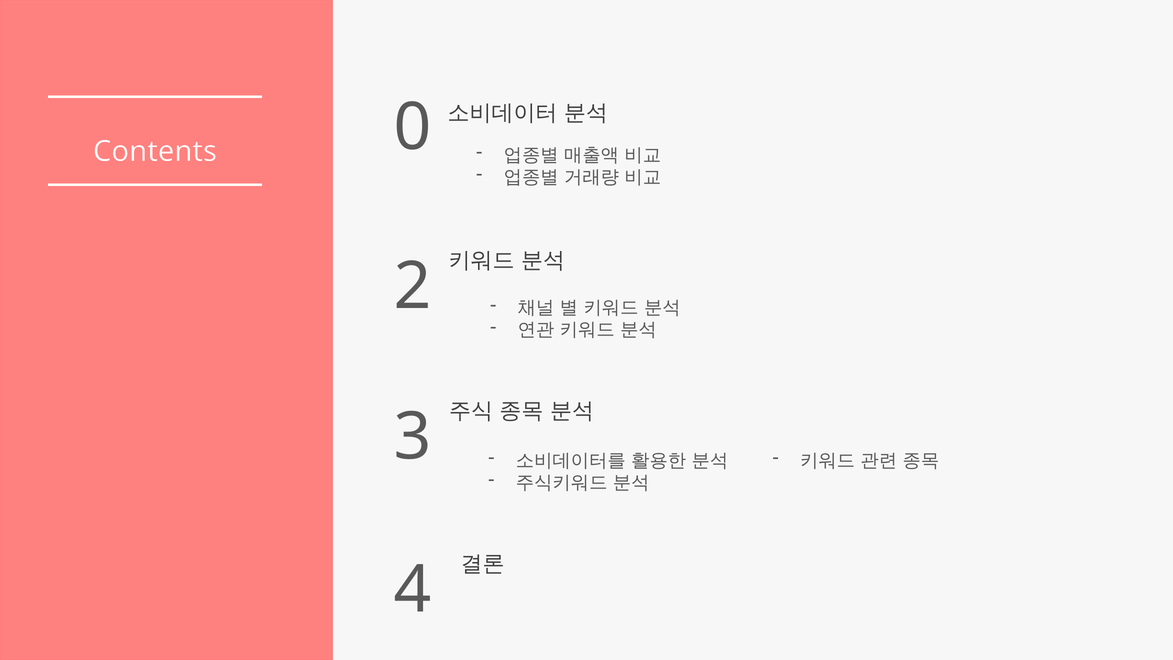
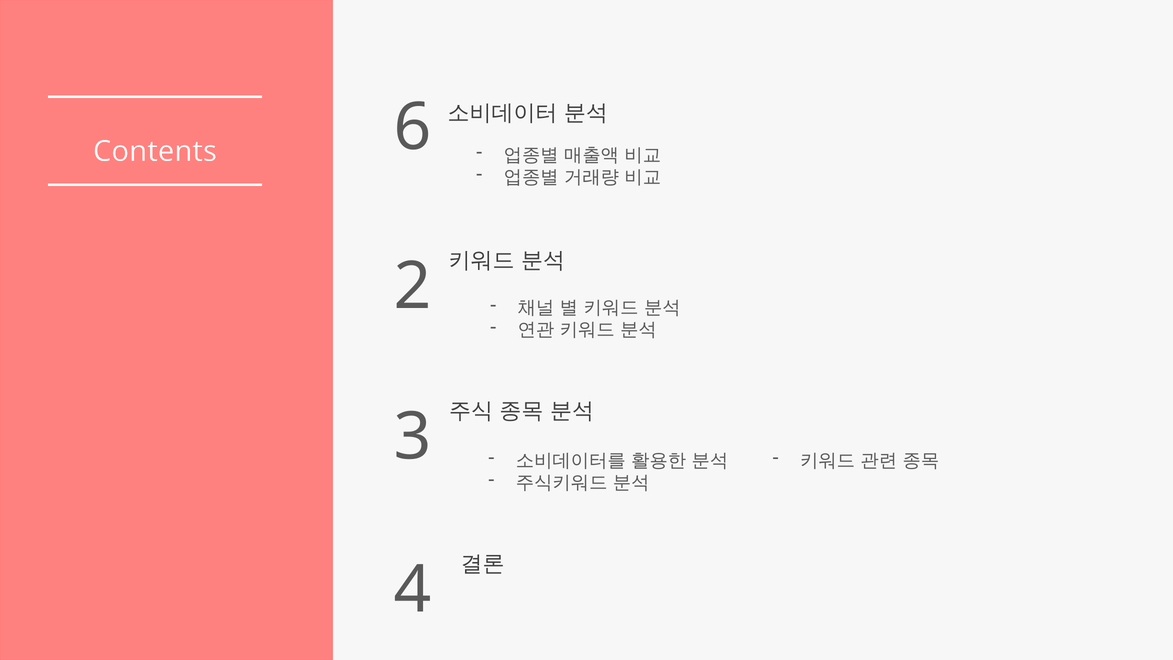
0: 0 -> 6 (413, 127)
